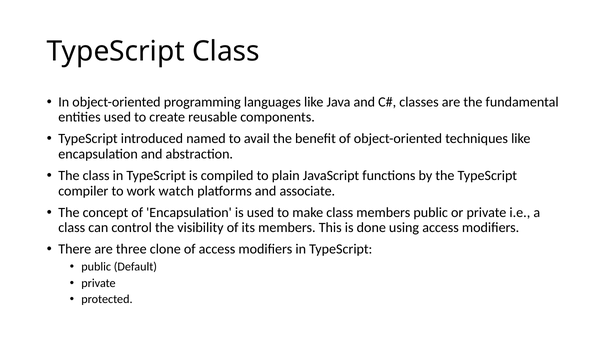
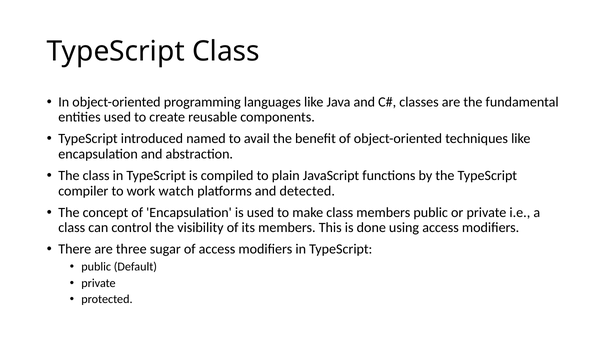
associate: associate -> detected (307, 191)
clone: clone -> sugar (165, 249)
